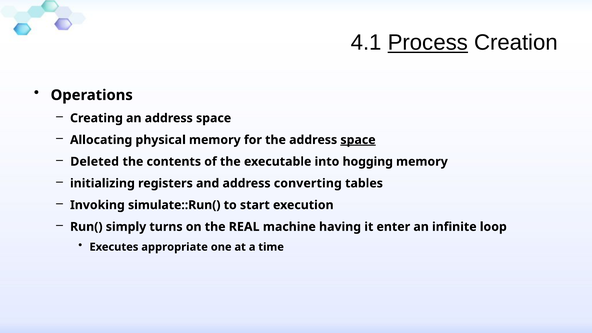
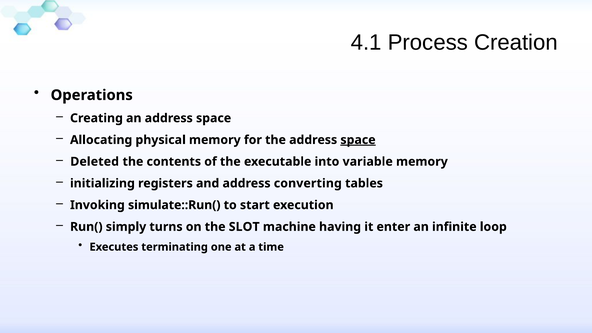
Process underline: present -> none (428, 43)
hogging: hogging -> variable (368, 162)
REAL: REAL -> SLOT (244, 227)
appropriate: appropriate -> terminating (175, 247)
